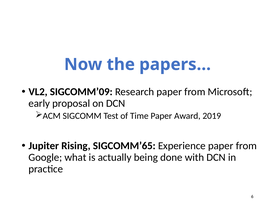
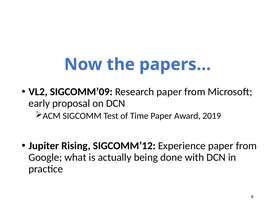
SIGCOMM’65: SIGCOMM’65 -> SIGCOMM’12 (124, 146)
